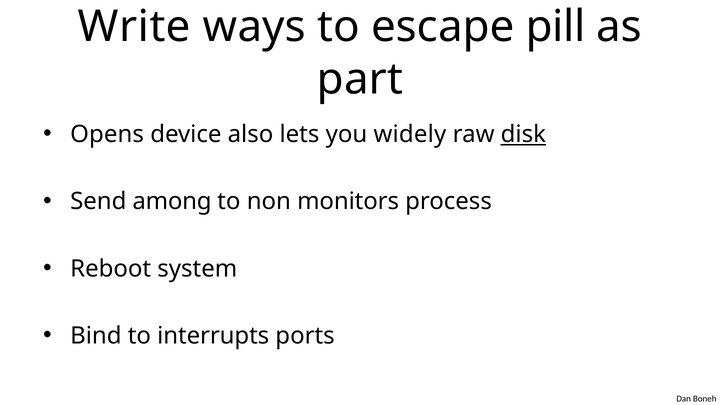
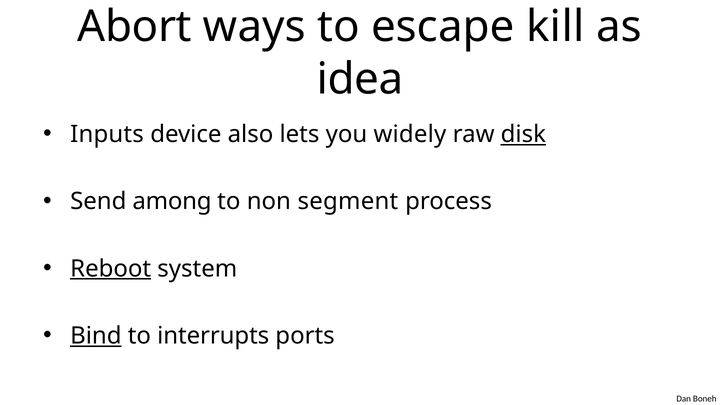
Write: Write -> Abort (135, 27)
pill: pill -> kill (555, 27)
part: part -> idea (360, 79)
Opens: Opens -> Inputs (107, 134)
monitors: monitors -> segment (348, 201)
Reboot underline: none -> present (111, 269)
Bind underline: none -> present (96, 336)
